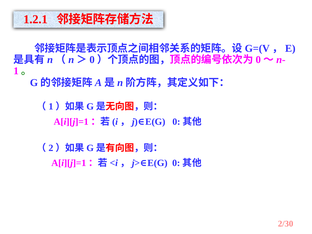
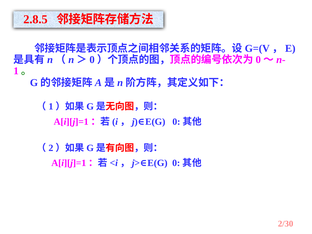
1.2.1: 1.2.1 -> 2.8.5 (35, 19)
